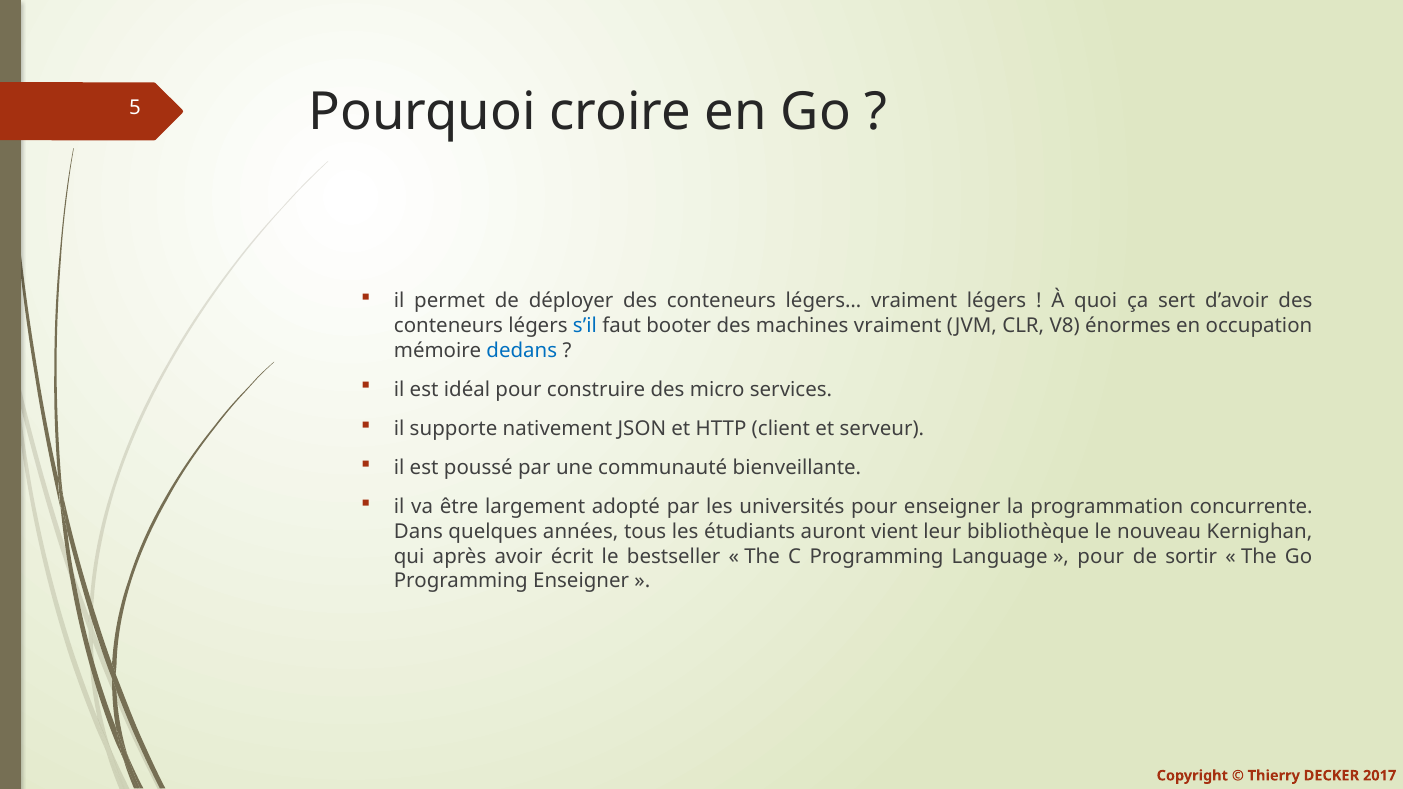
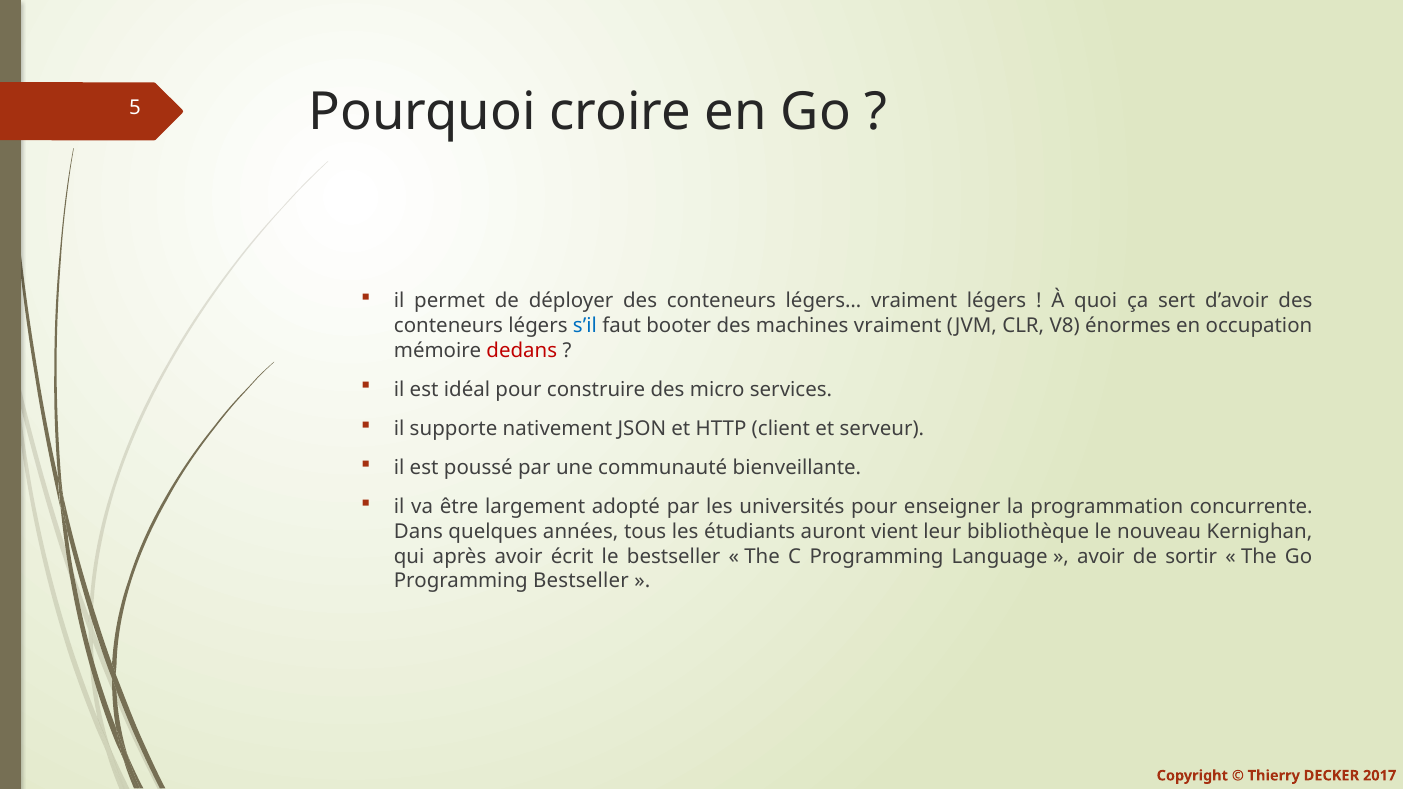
dedans colour: blue -> red (522, 350)
pour: pour -> avoir (1101, 557)
Programming Enseigner: Enseigner -> Bestseller (581, 581)
